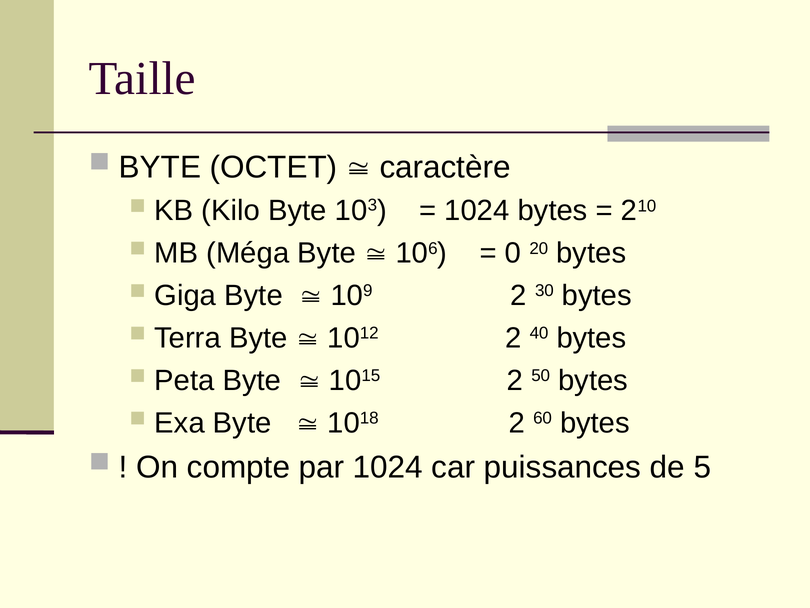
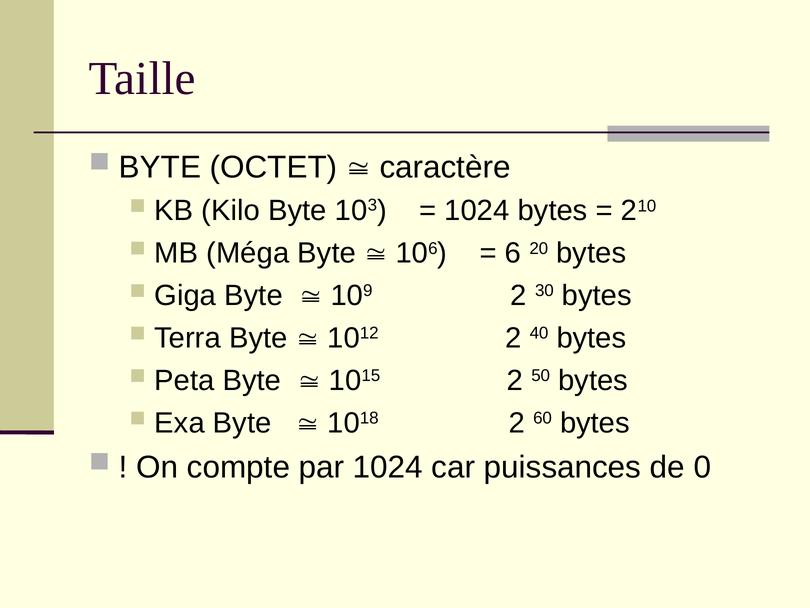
0: 0 -> 6 (513, 253)
5: 5 -> 0 (702, 467)
